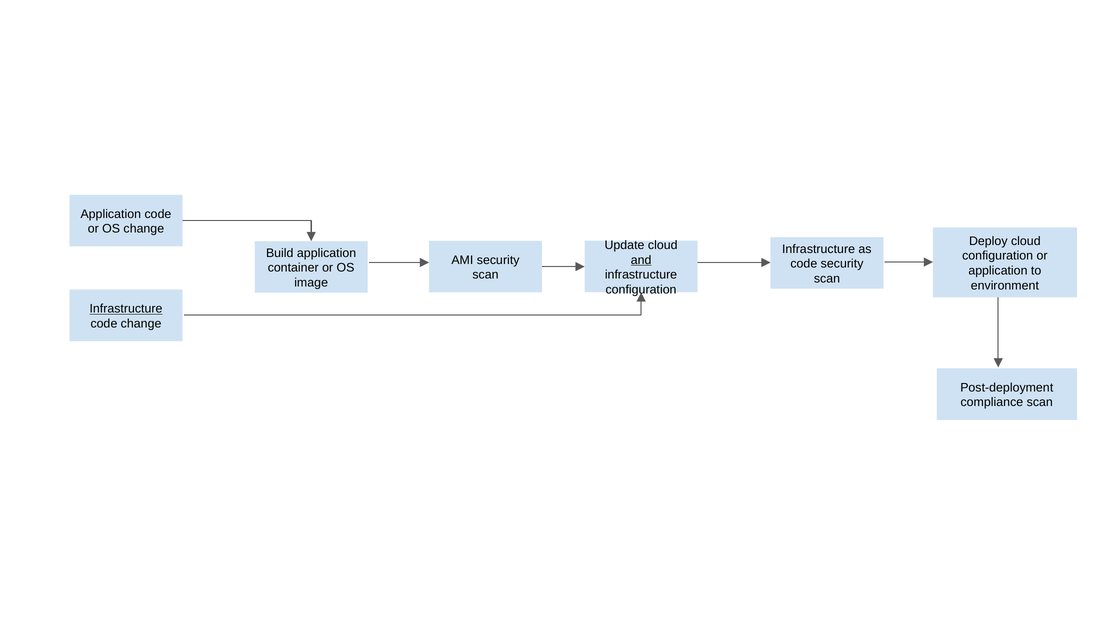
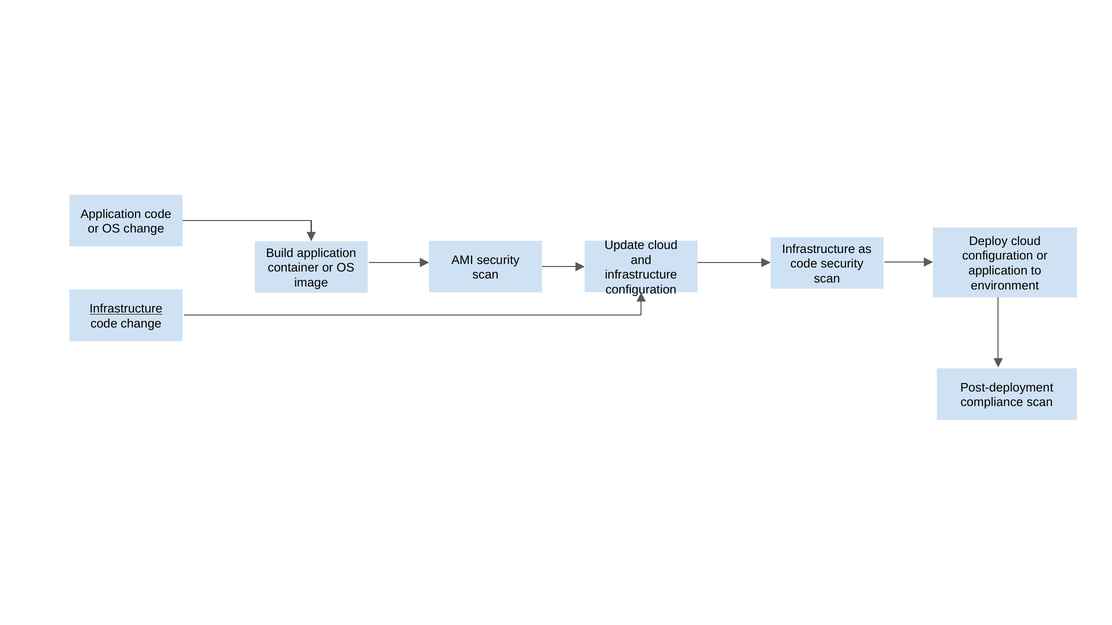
and underline: present -> none (641, 260)
